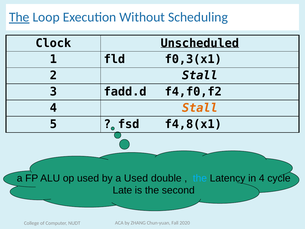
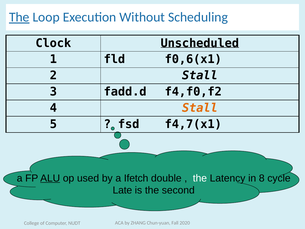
f0,3(x1: f0,3(x1 -> f0,6(x1 (193, 59)
f4,8(x1: f4,8(x1 -> f4,7(x1 (193, 124)
ALU underline: none -> present (50, 178)
a Used: Used -> Ifetch (136, 178)
the colour: light blue -> white (200, 178)
in 4: 4 -> 8 (262, 178)
